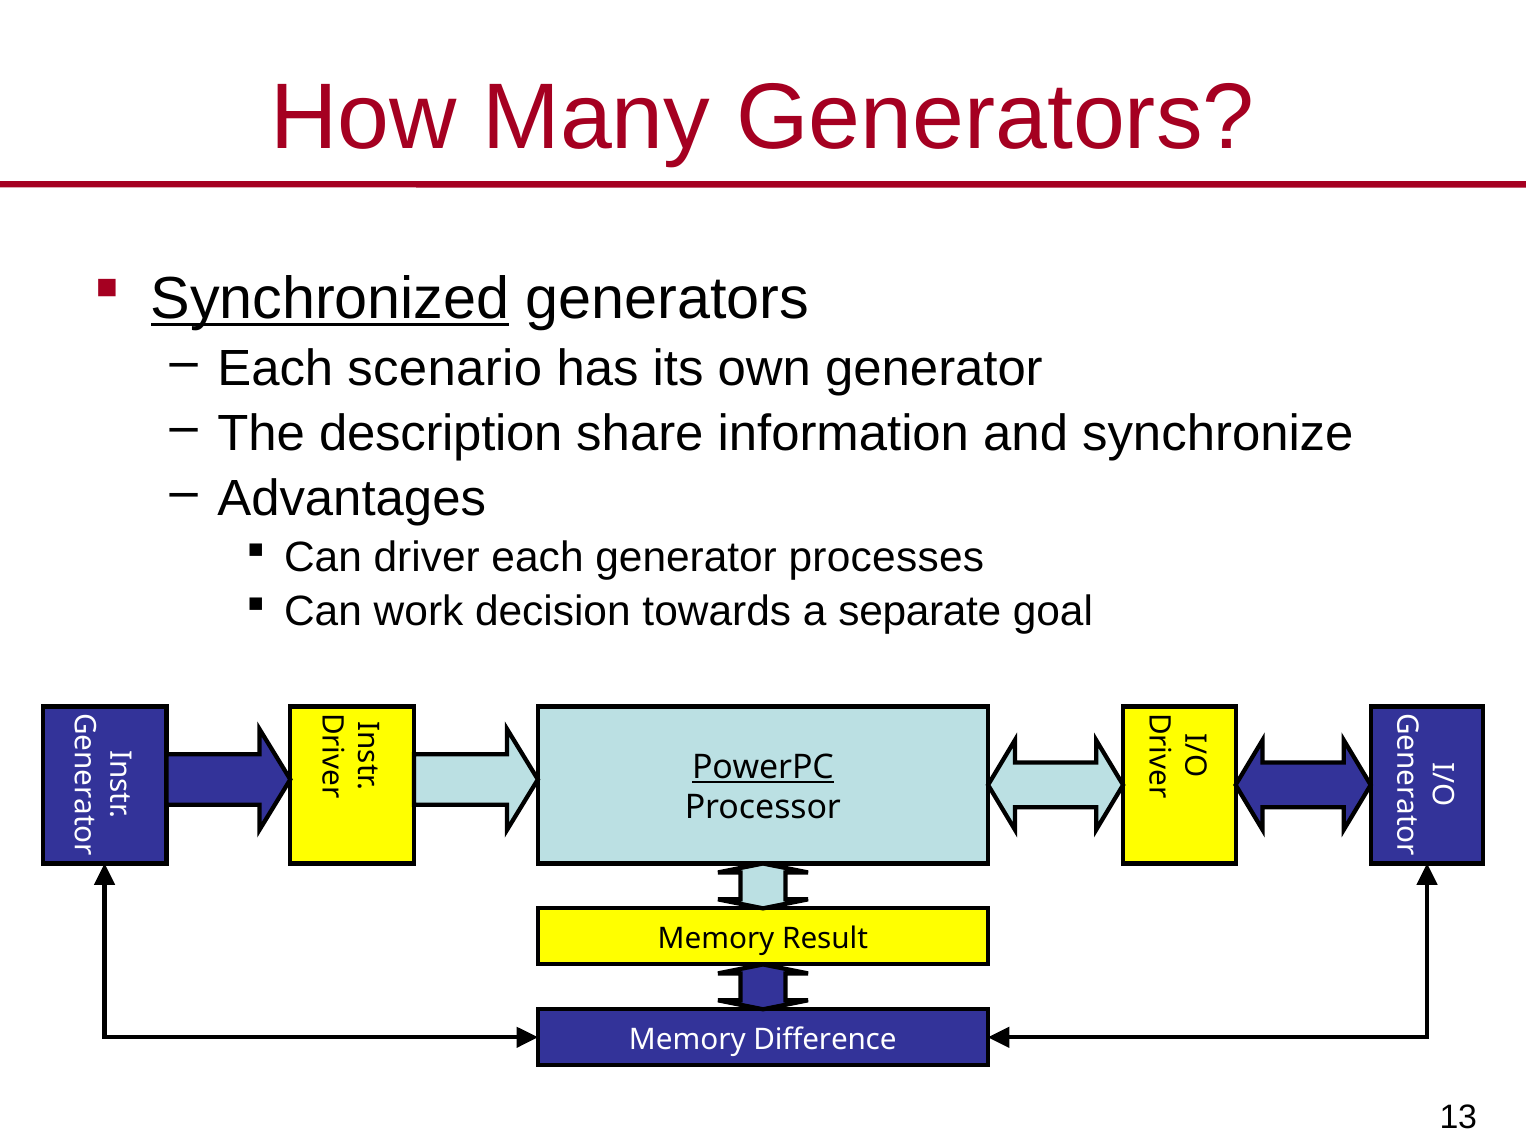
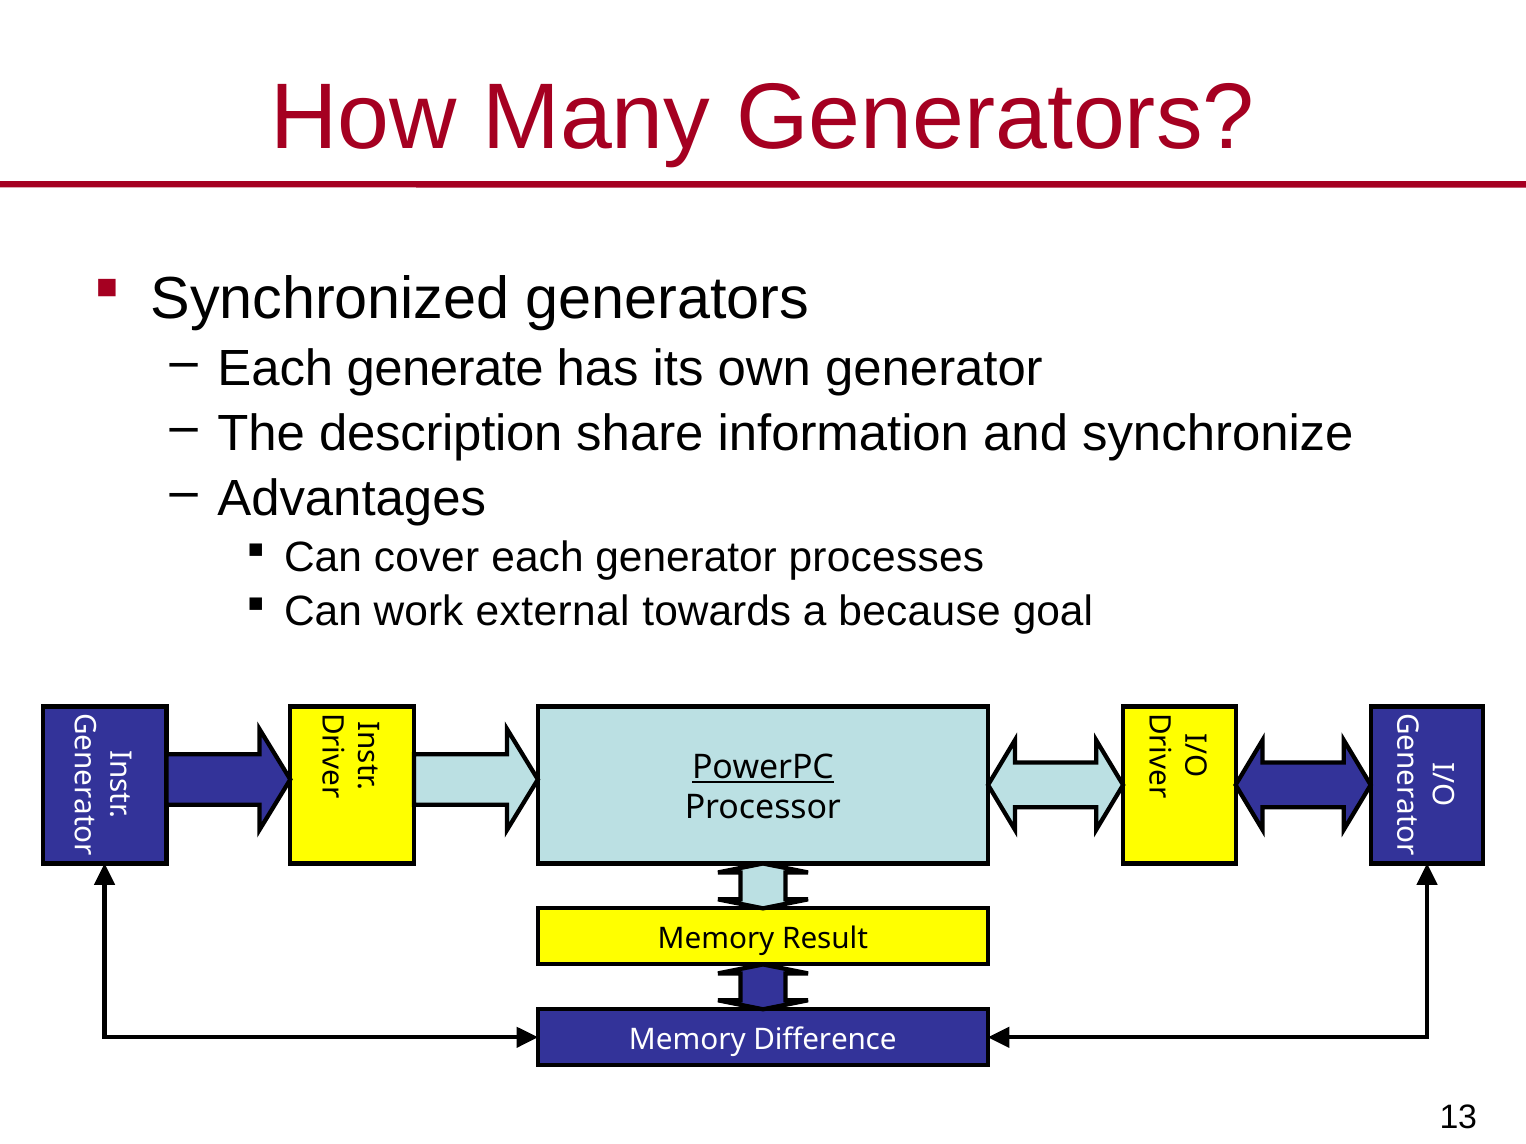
Synchronized underline: present -> none (330, 299)
scenario: scenario -> generate (445, 369)
driver: driver -> cover (426, 558)
decision: decision -> external (553, 612)
separate: separate -> because (919, 612)
